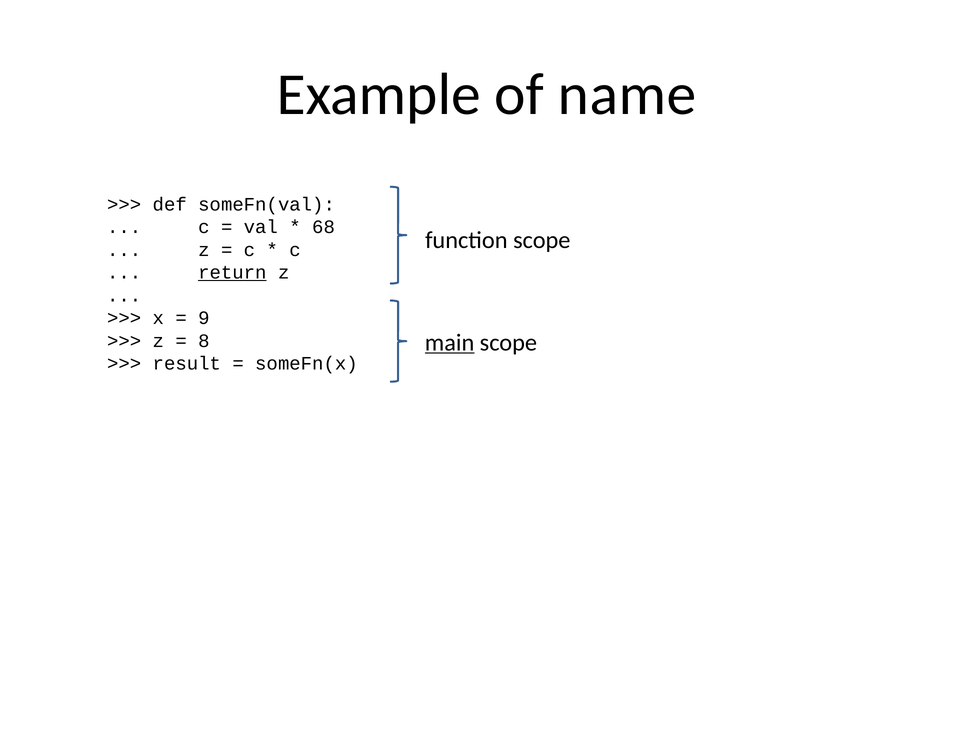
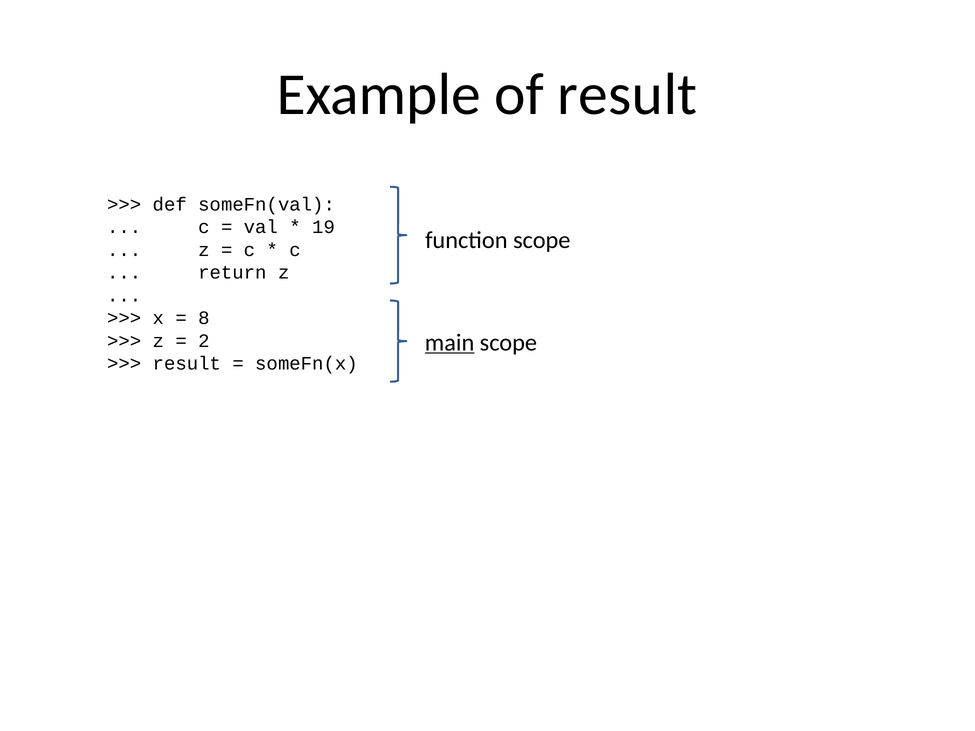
of name: name -> result (627, 94)
68: 68 -> 19 (324, 227)
return underline: present -> none (232, 273)
9: 9 -> 8 (204, 318)
8: 8 -> 2 (204, 341)
